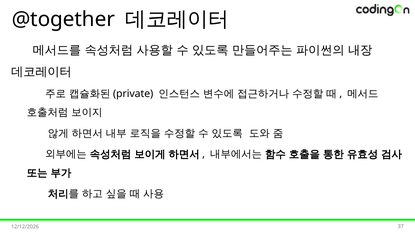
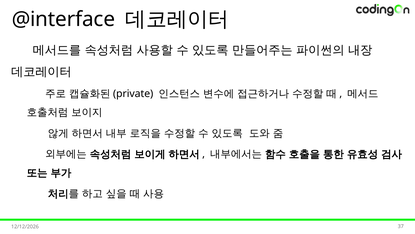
@together: @together -> @interface (63, 19)
